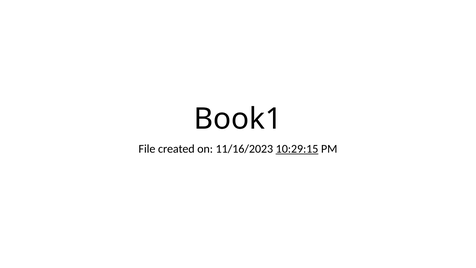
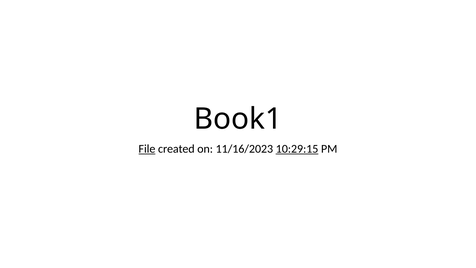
File underline: none -> present (147, 149)
